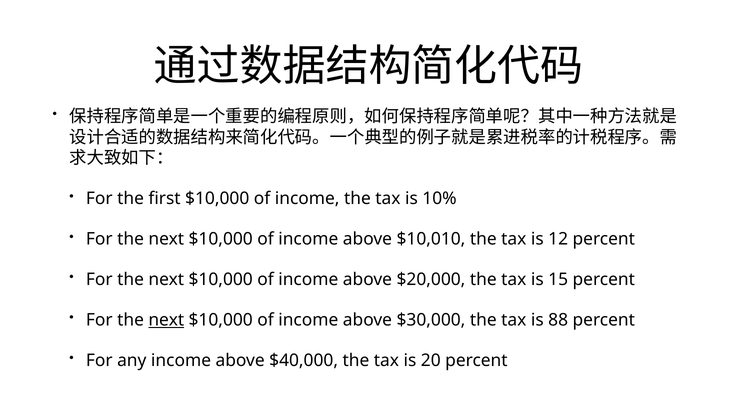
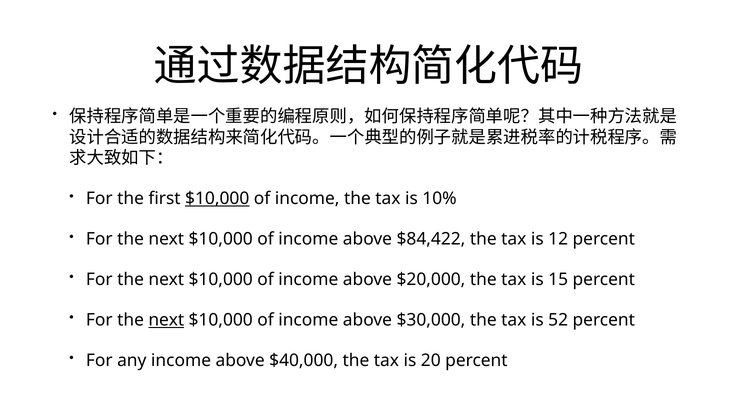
$10,000 underline: none -> present (217, 198)
$10,010: $10,010 -> $84,422 (431, 239)
88: 88 -> 52 (558, 320)
